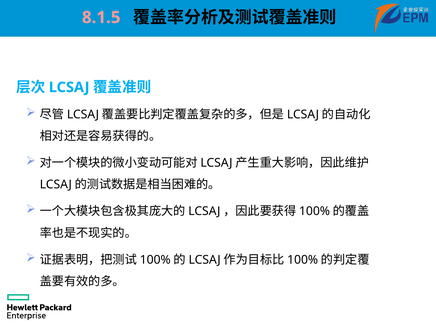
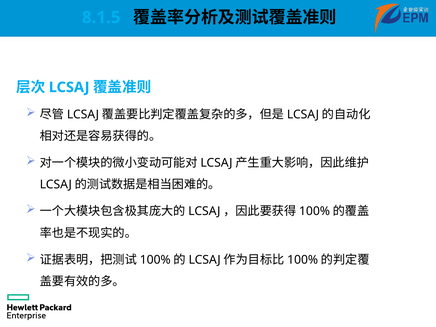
8.1.5 colour: pink -> light blue (101, 17)
